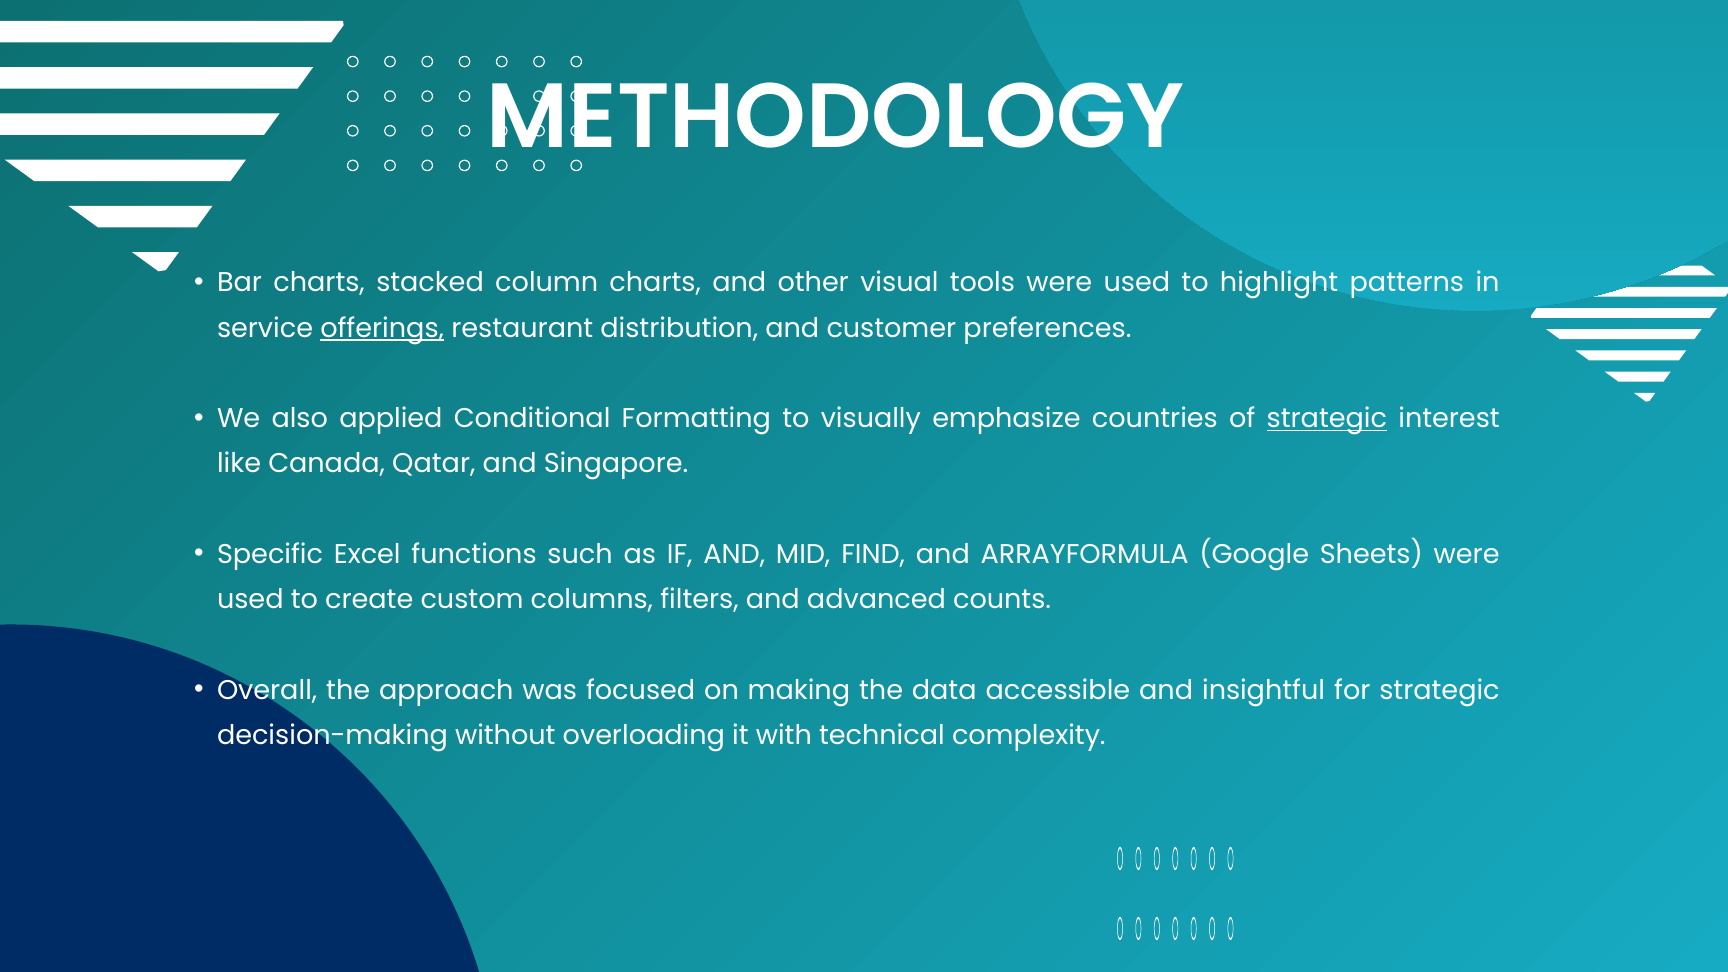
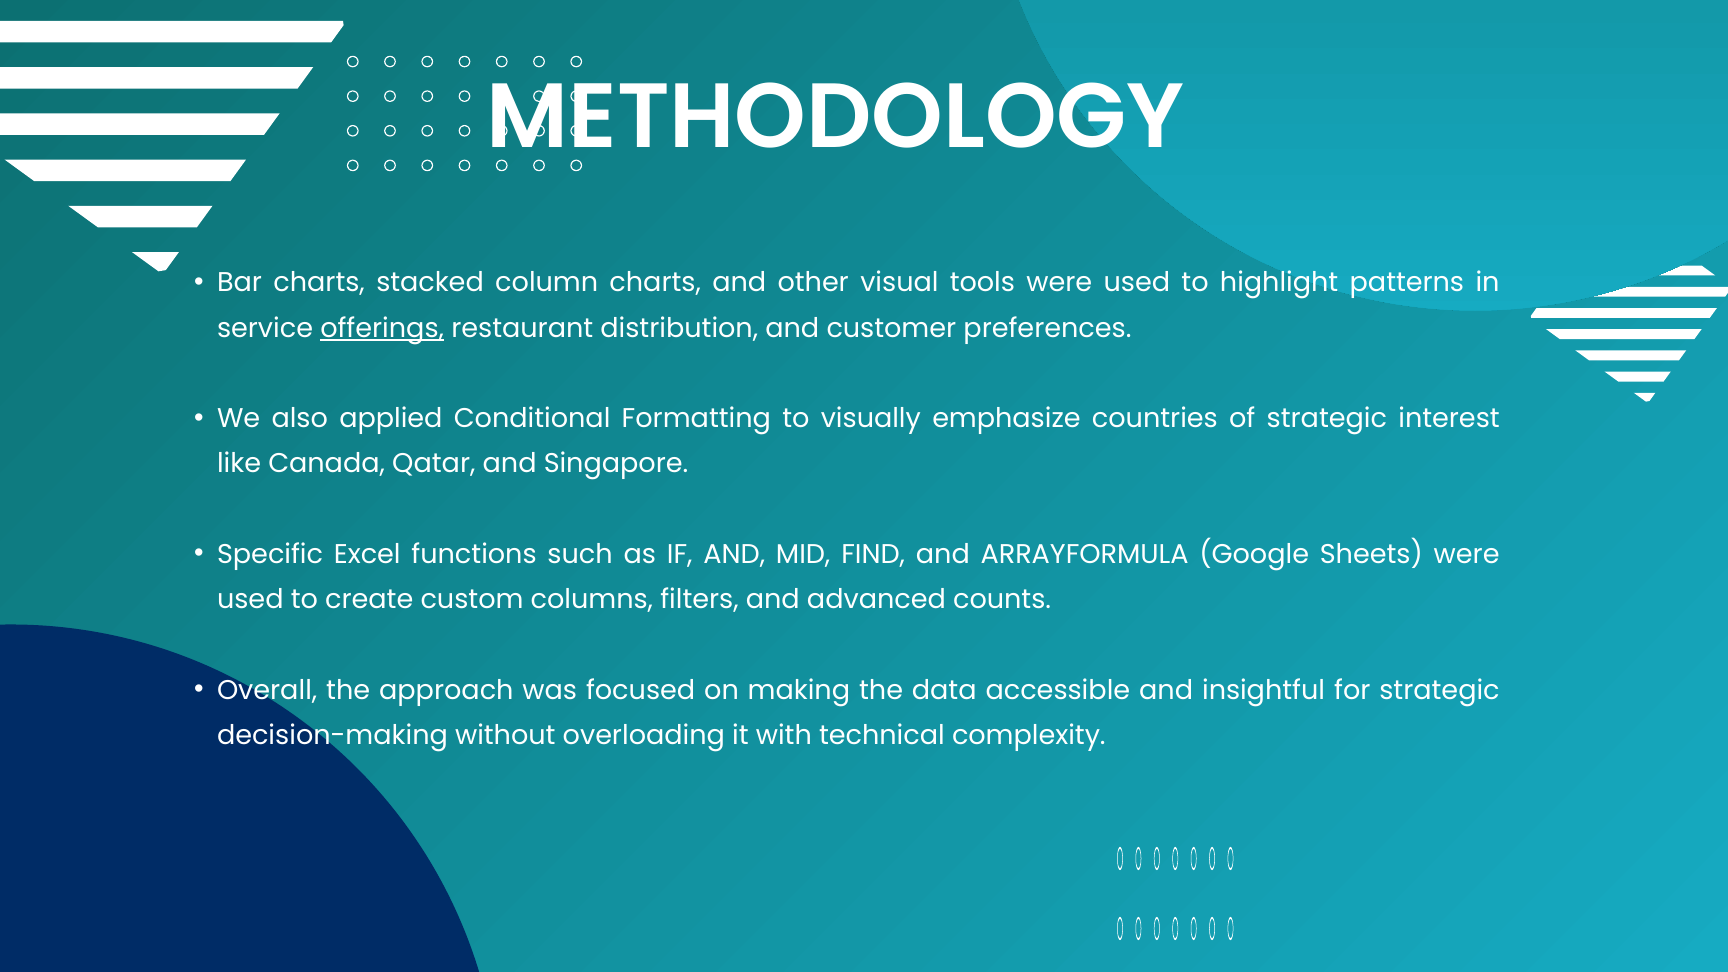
strategic underline: present -> none (1327, 419)
